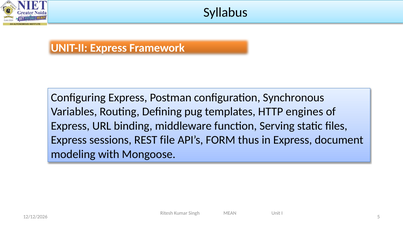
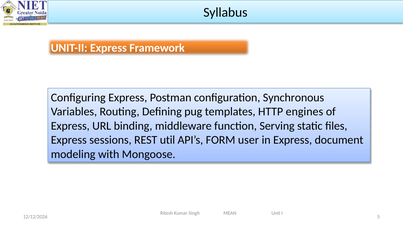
file: file -> util (167, 140)
thus: thus -> user (248, 140)
